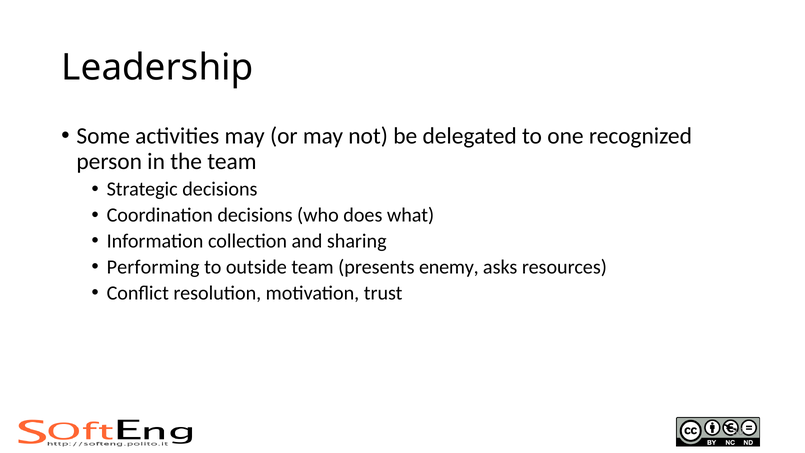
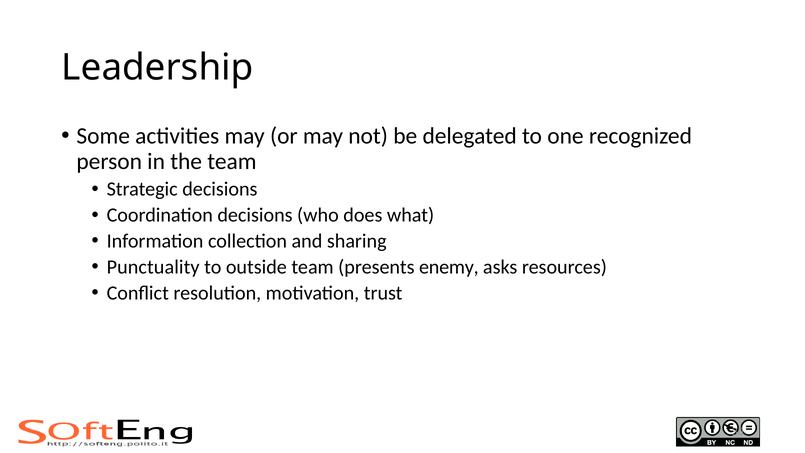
Performing: Performing -> Punctuality (153, 267)
